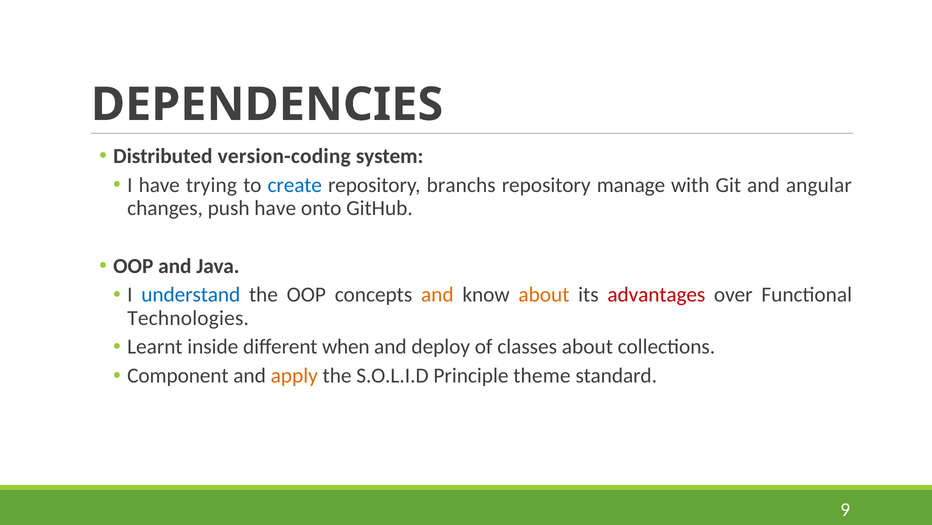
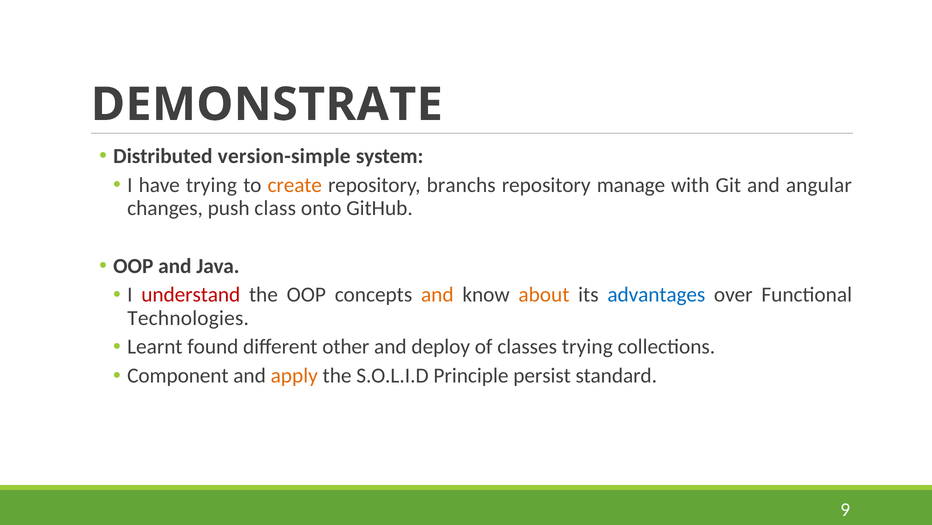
DEPENDENCIES: DEPENDENCIES -> DEMONSTRATE (267, 104)
version-coding: version-coding -> version-simple (284, 156)
create colour: blue -> orange (295, 185)
push have: have -> class (275, 208)
understand colour: blue -> red (191, 294)
advantages colour: red -> blue (656, 294)
inside: inside -> found (213, 346)
when: when -> other (346, 346)
classes about: about -> trying (587, 346)
theme: theme -> persist (542, 375)
